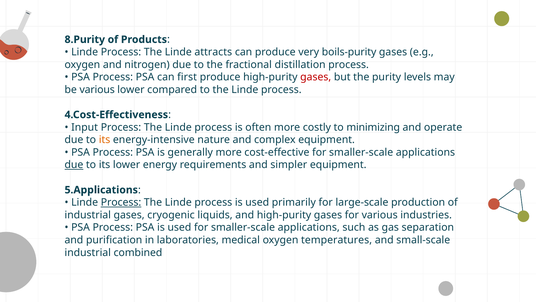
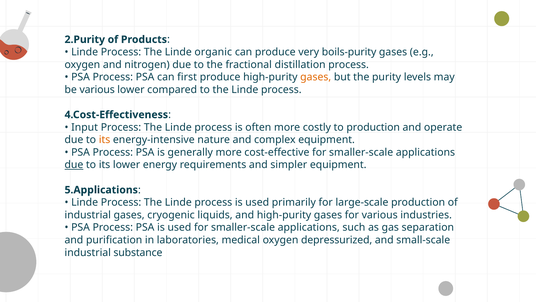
8.Purity: 8.Purity -> 2.Purity (85, 39)
attracts: attracts -> organic (213, 52)
gases colour: red -> orange (316, 77)
to minimizing: minimizing -> production (373, 127)
Process underline: present -> none (121, 202)
temperatures: temperatures -> depressurized (337, 240)
combined: combined -> substance (138, 252)
